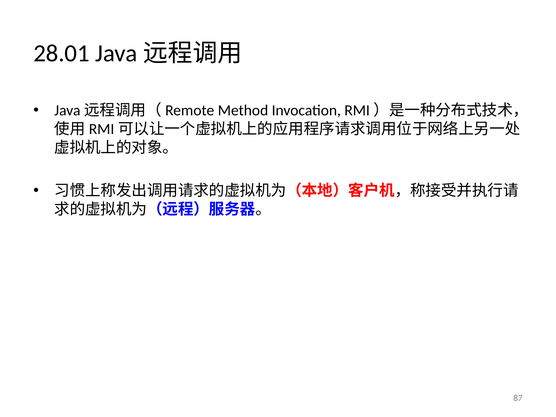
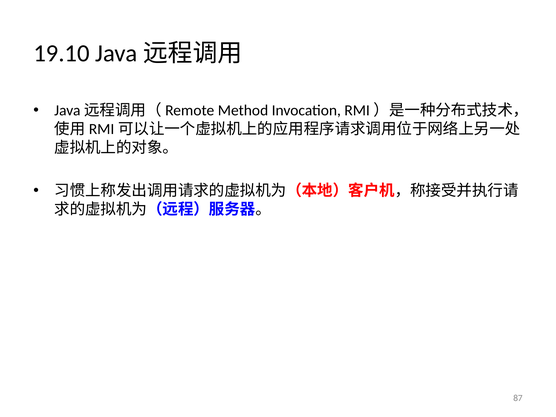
28.01: 28.01 -> 19.10 (62, 53)
